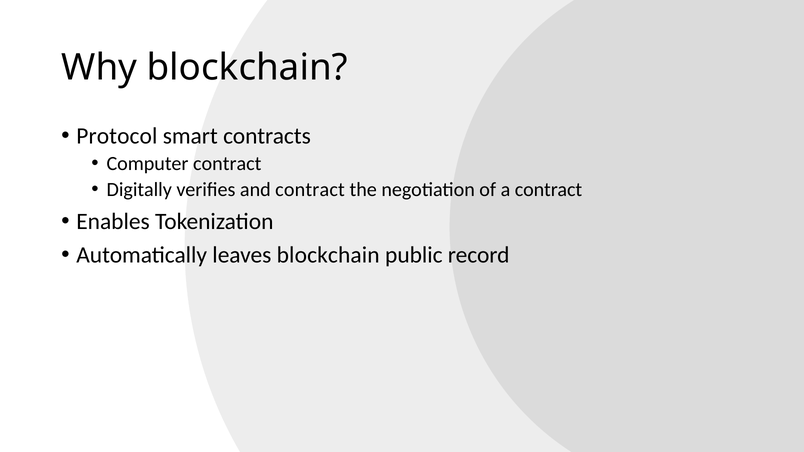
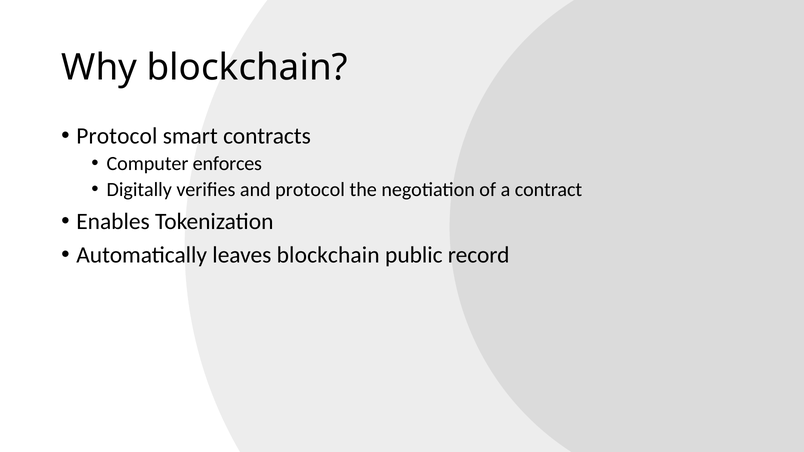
Computer contract: contract -> enforces (227, 164)
and contract: contract -> protocol (310, 190)
